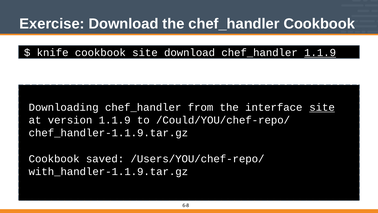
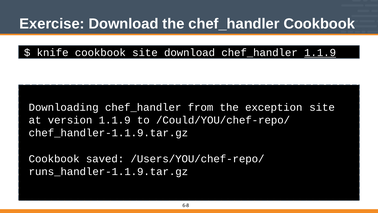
interface: interface -> exception (274, 107)
site underline: present -> none (322, 107)
with_handler-1.1.9.tar.gz: with_handler-1.1.9.tar.gz -> runs_handler-1.1.9.tar.gz (108, 171)
